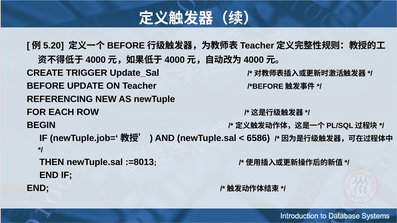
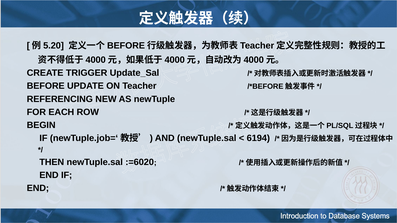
6586: 6586 -> 6194 (258, 138)
:=8013: :=8013 -> :=6020 (140, 162)
